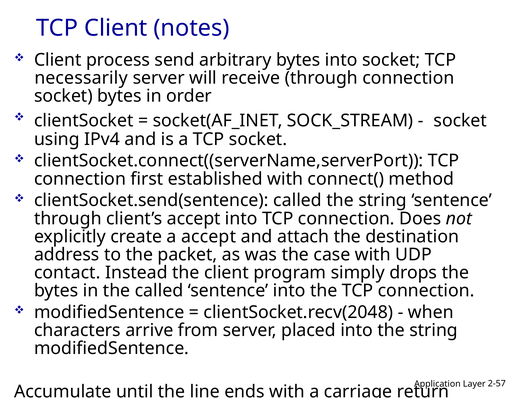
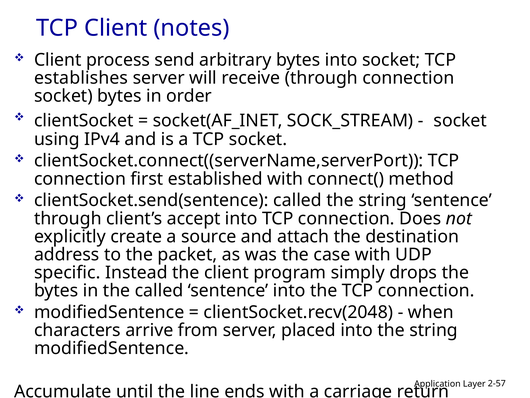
necessarily: necessarily -> establishes (81, 78)
a accept: accept -> source (209, 236)
contact: contact -> specific (67, 272)
